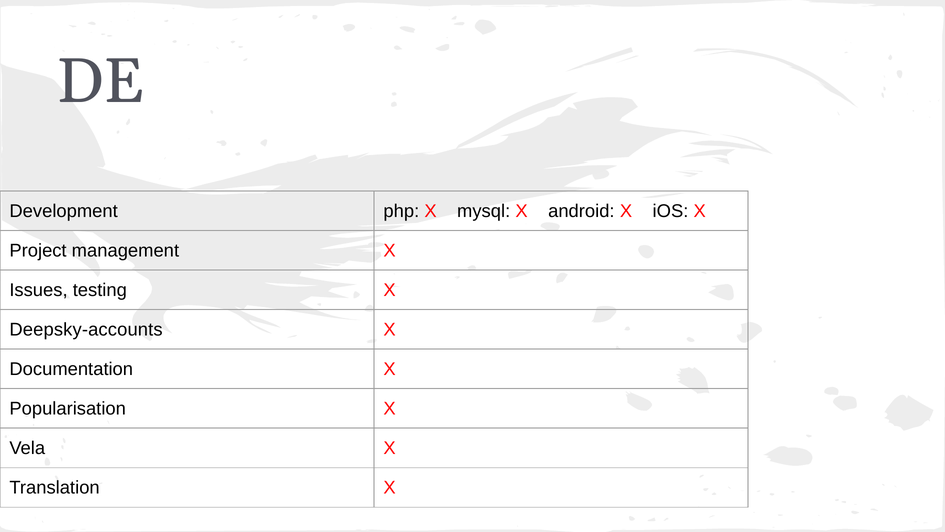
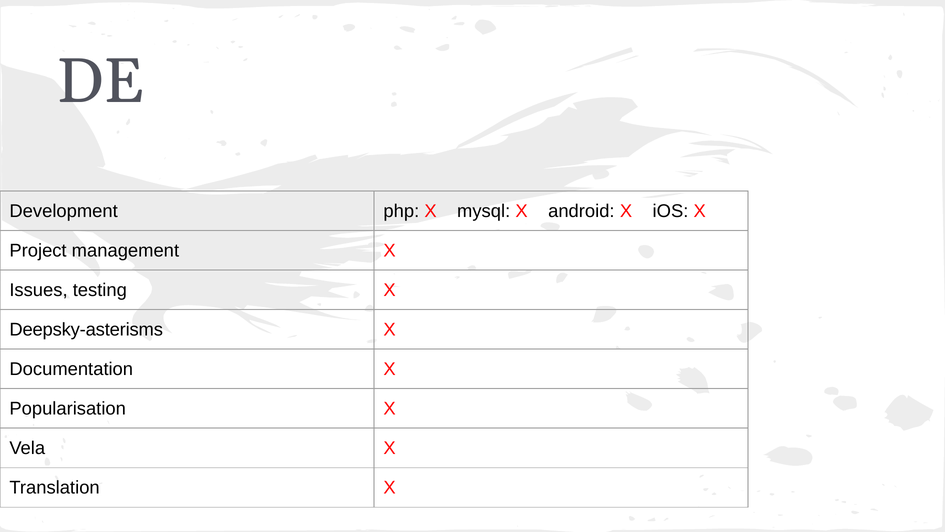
Deepsky-accounts: Deepsky-accounts -> Deepsky-asterisms (86, 329)
